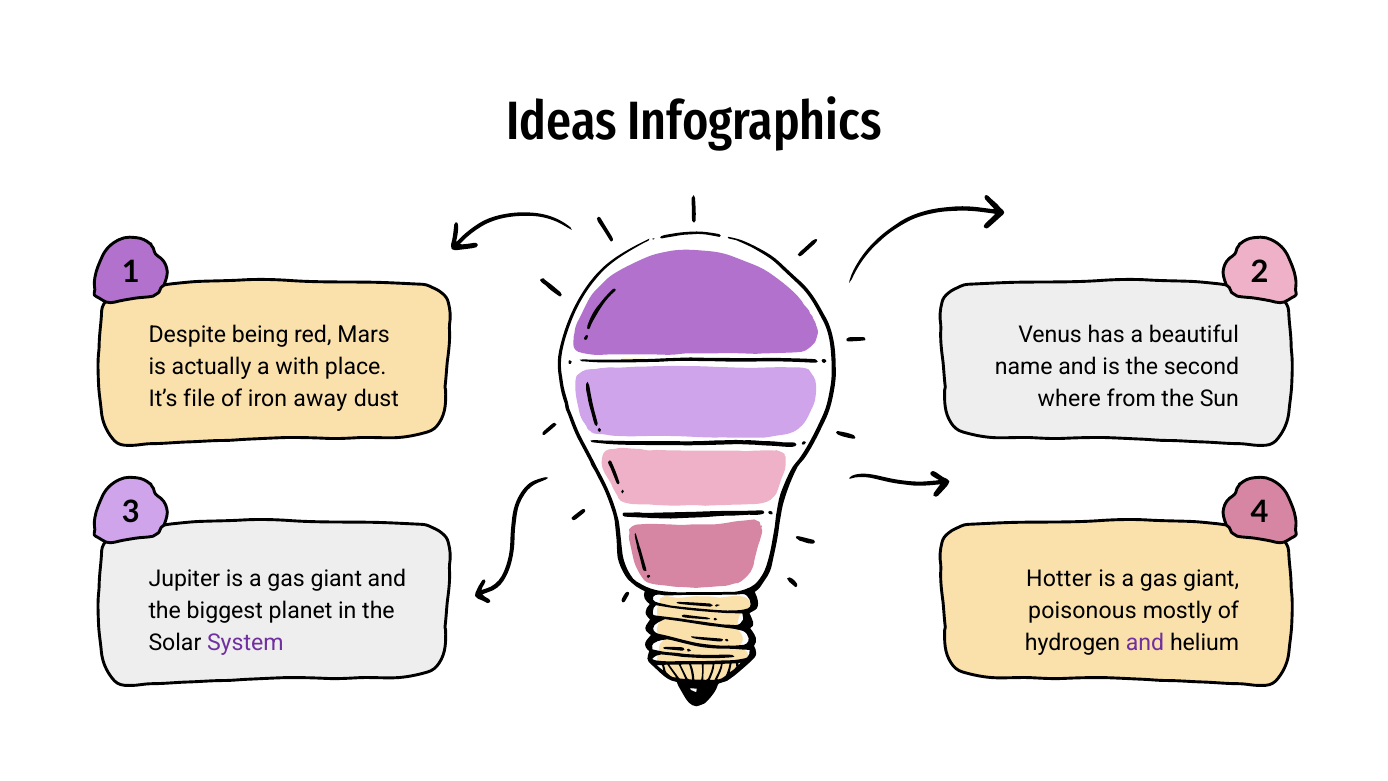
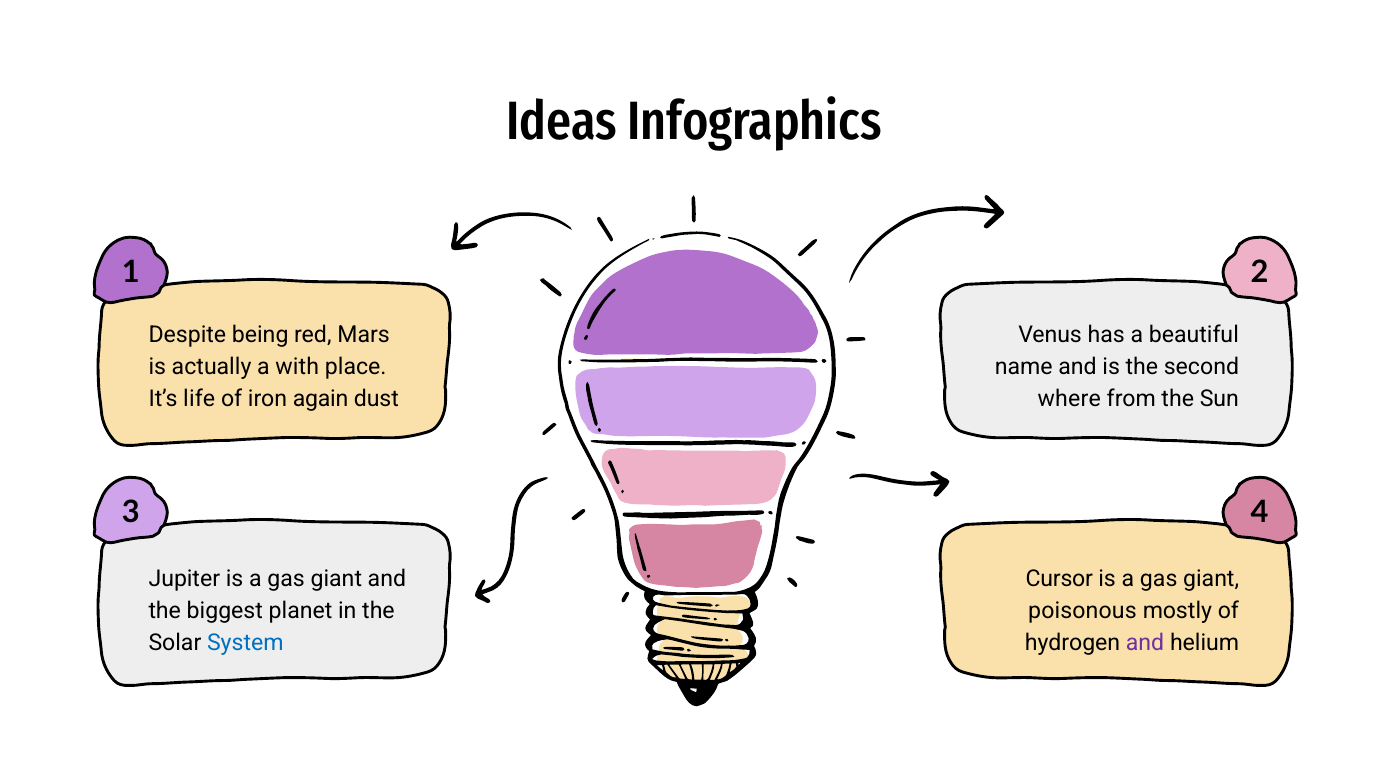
file: file -> life (199, 399)
away: away -> again (321, 399)
Hotter: Hotter -> Cursor (1059, 579)
System colour: purple -> blue (245, 643)
